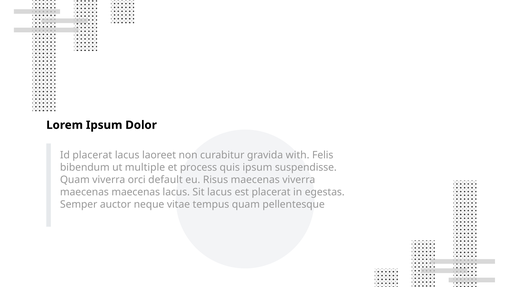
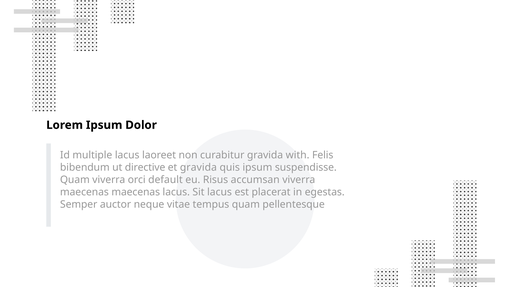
Id placerat: placerat -> multiple (92, 155)
multiple: multiple -> directive (145, 167)
et process: process -> gravida (198, 167)
Risus maecenas: maecenas -> accumsan (255, 180)
